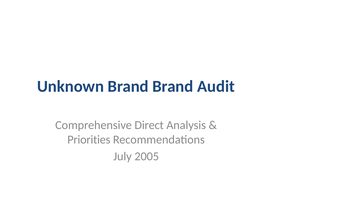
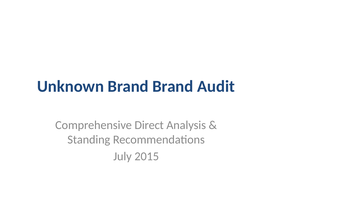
Priorities: Priorities -> Standing (89, 140)
2005: 2005 -> 2015 (147, 157)
